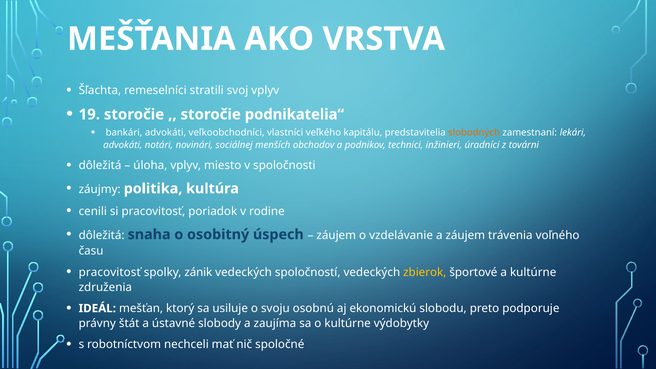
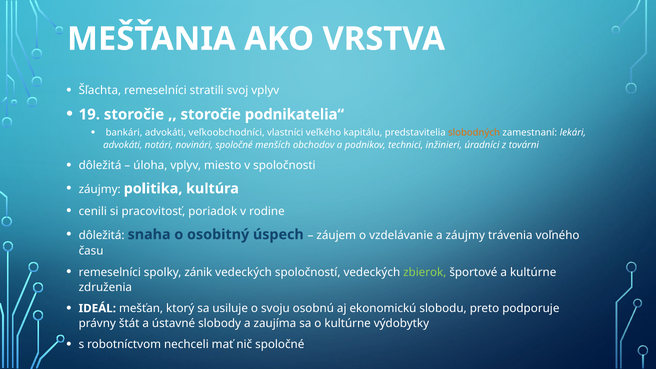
novinári sociálnej: sociálnej -> spoločné (234, 145)
a záujem: záujem -> záujmy (465, 235)
pracovitosť: pracovitosť -> remeselníci (110, 272)
zbierok colour: yellow -> light green (425, 272)
